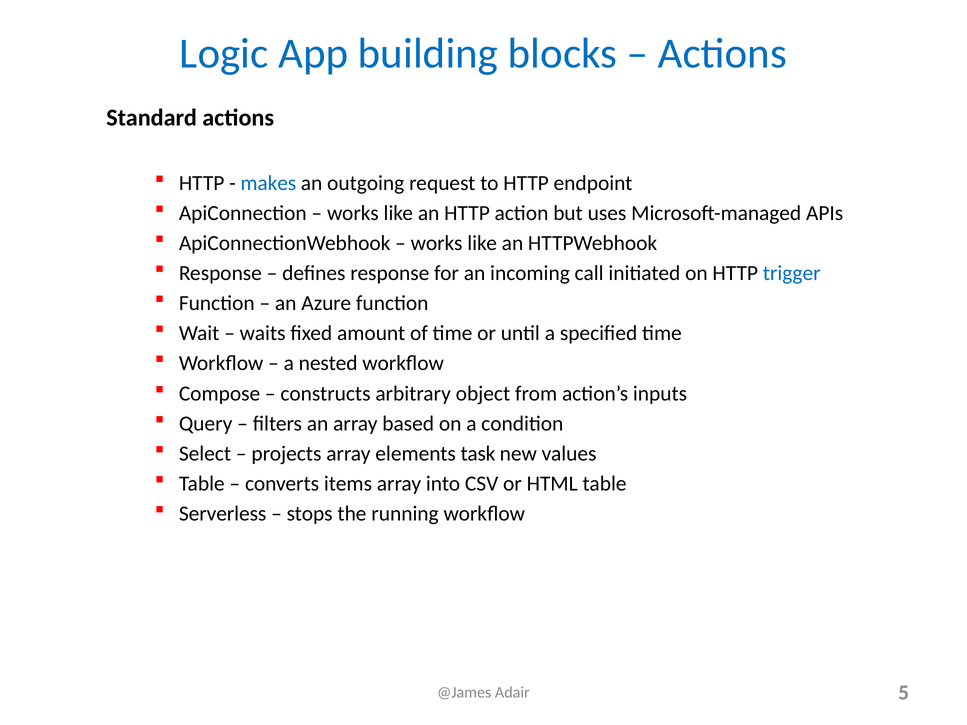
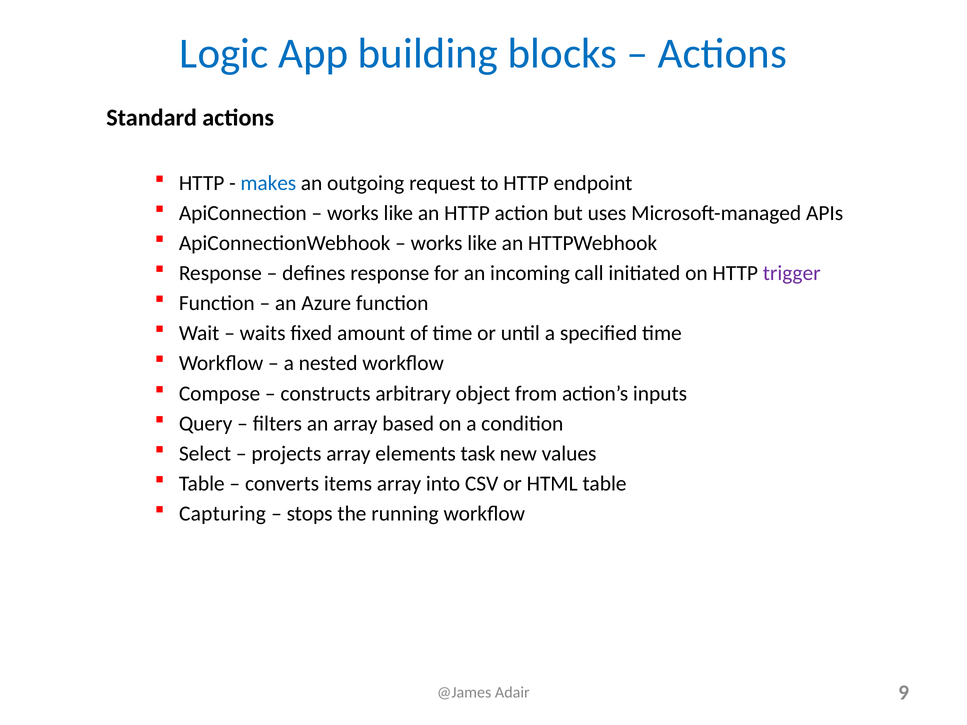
trigger colour: blue -> purple (792, 273)
Serverless: Serverless -> Capturing (222, 514)
5: 5 -> 9 (904, 693)
